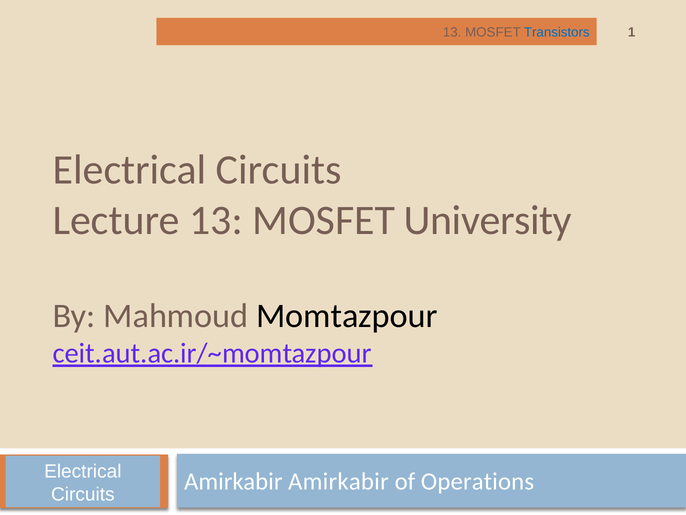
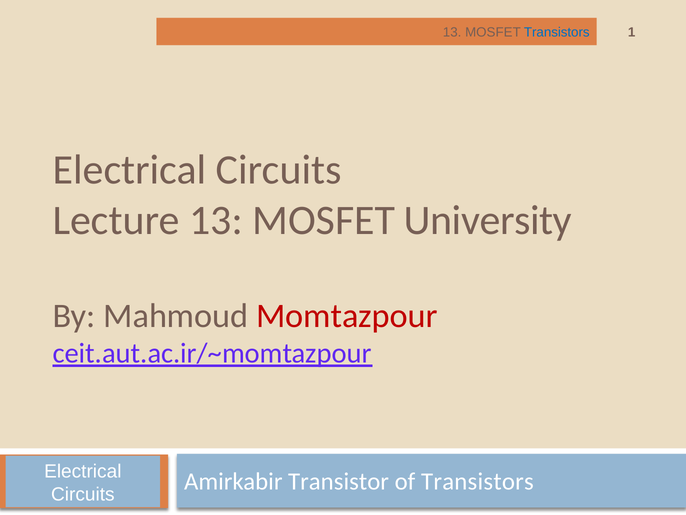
Momtazpour colour: black -> red (347, 316)
Amirkabir Amirkabir: Amirkabir -> Transistor (339, 481)
of Operations: Operations -> Transistors (477, 481)
